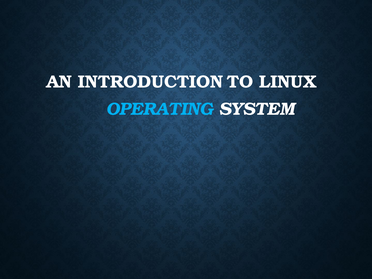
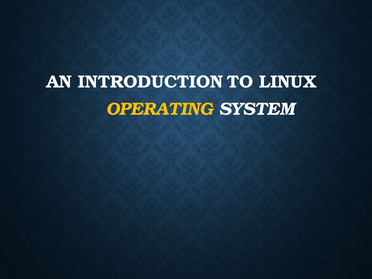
OPERATING colour: light blue -> yellow (160, 109)
